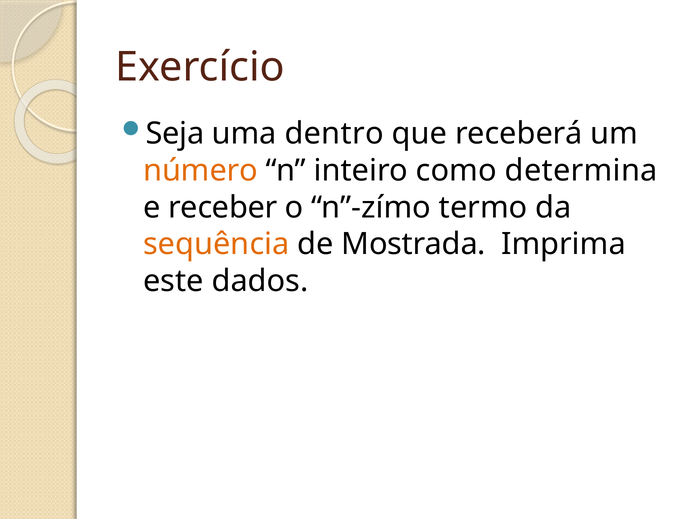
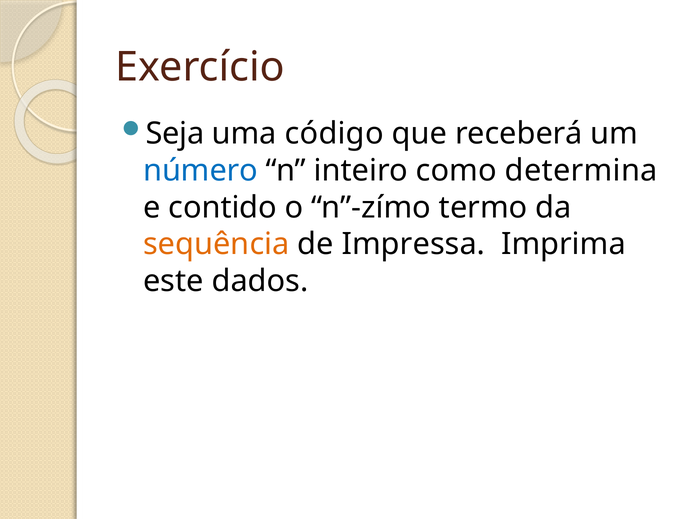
dentro: dentro -> código (334, 134)
número colour: orange -> blue (201, 171)
receber: receber -> contido (223, 207)
Mostrada: Mostrada -> Impressa (413, 244)
